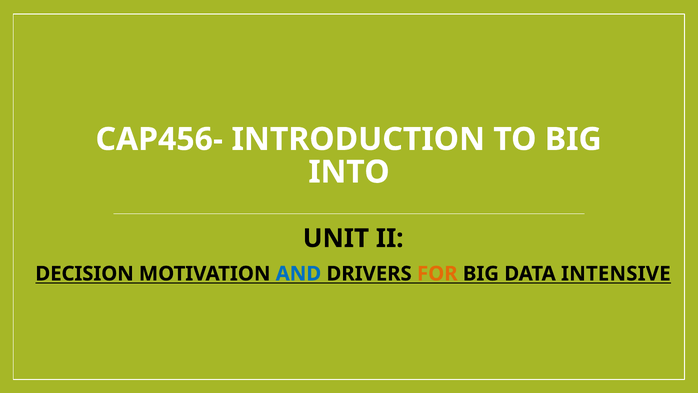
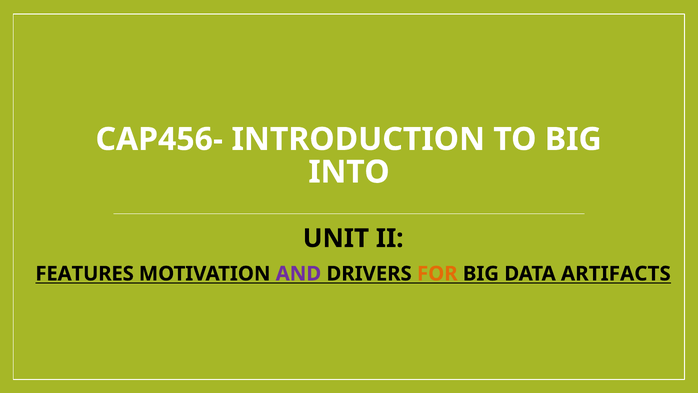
DECISION: DECISION -> FEATURES (85, 273)
AND colour: blue -> purple (298, 273)
INTENSIVE: INTENSIVE -> ARTIFACTS (616, 273)
